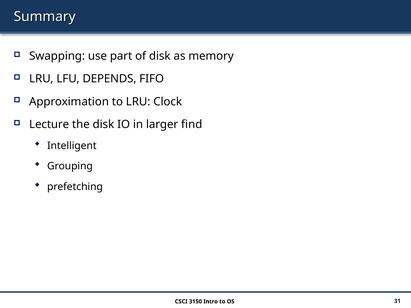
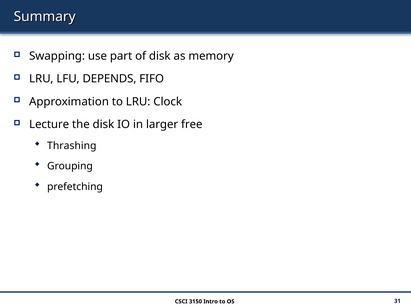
find: find -> free (192, 125)
Intelligent: Intelligent -> Thrashing (72, 146)
